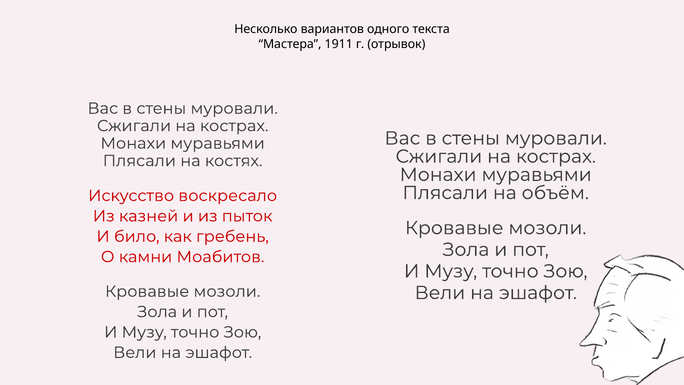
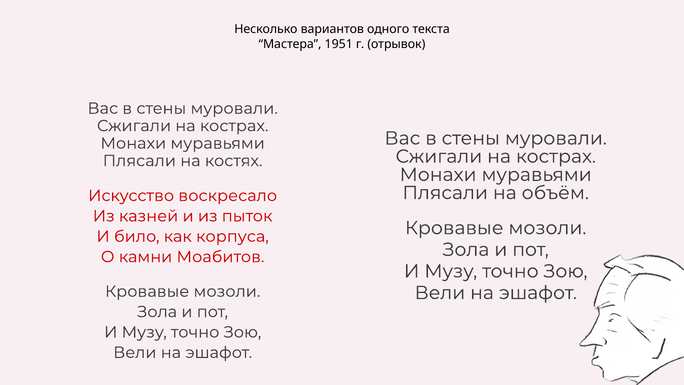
1911: 1911 -> 1951 (339, 44)
гребень: гребень -> корпуса (232, 236)
